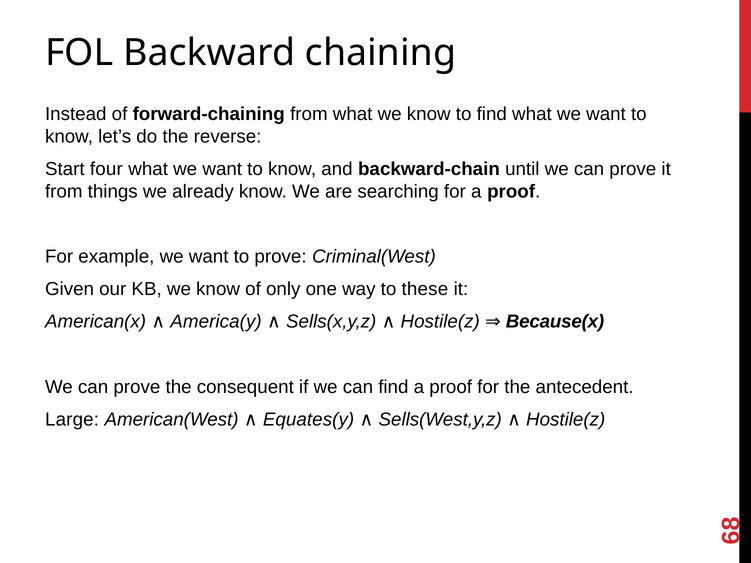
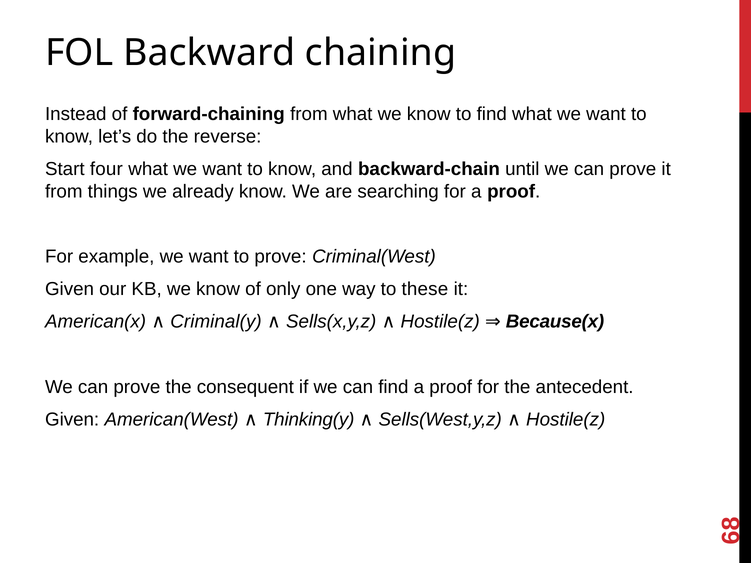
America(y: America(y -> Criminal(y (216, 322)
Large: Large -> Given (72, 420)
Equates(y: Equates(y -> Thinking(y (309, 420)
